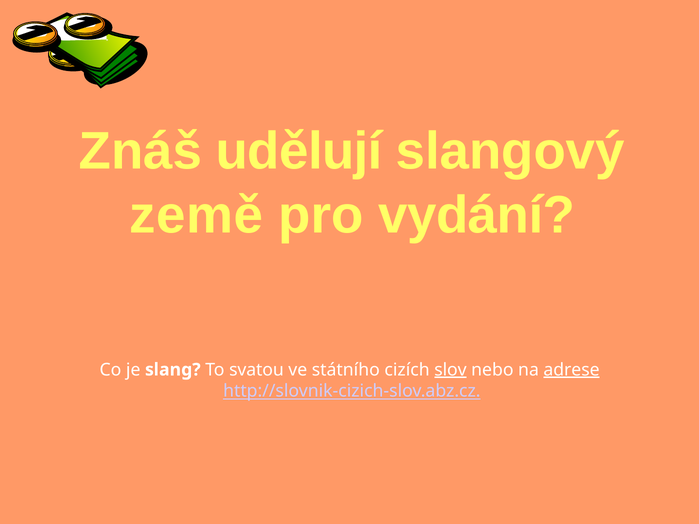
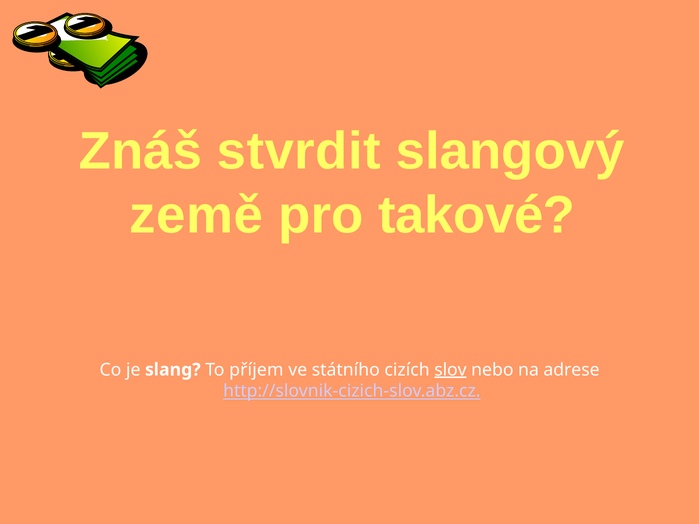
udělují: udělují -> stvrdit (299, 151)
vydání: vydání -> takové (477, 215)
svatou: svatou -> příjem (256, 370)
adrese underline: present -> none (572, 370)
